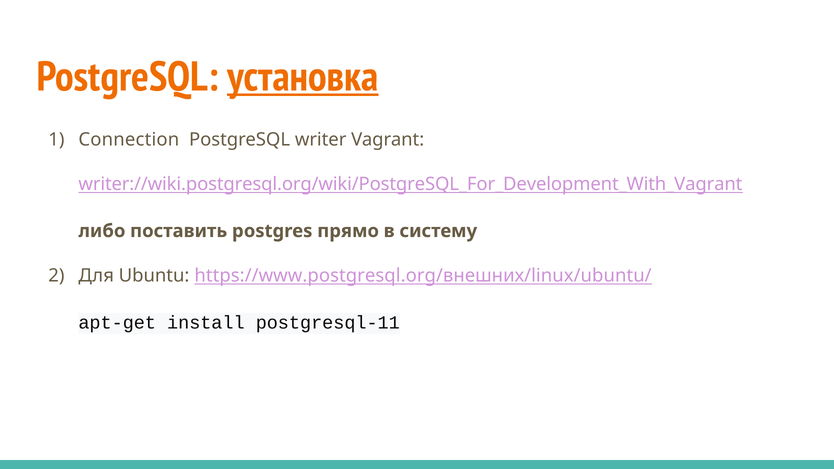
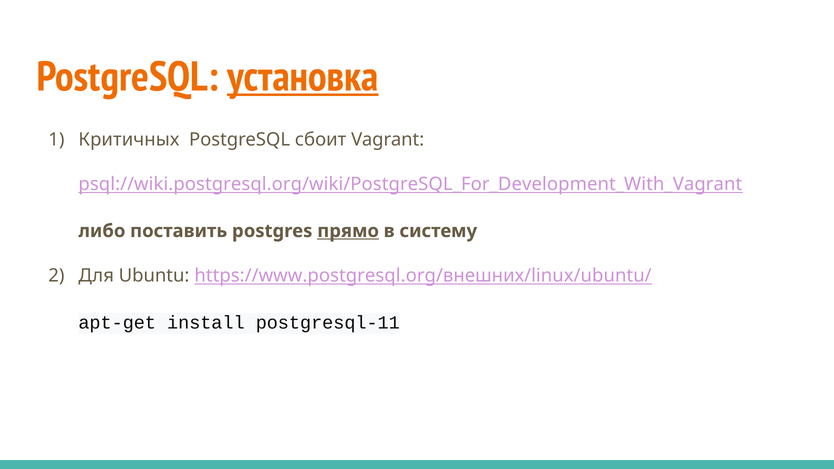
Connection: Connection -> Критичных (129, 140)
writer: writer -> сбоит (321, 140)
writer://wiki.postgresql.org/wiki/PostgreSQL_For_Development_With_Vagrant: writer://wiki.postgresql.org/wiki/PostgreSQL_For_Development_With_Vagrant -> psql://wiki.postgresql.org/wiki/PostgreSQL_For_Development_With_Vagrant (410, 184)
прямо underline: none -> present (348, 231)
